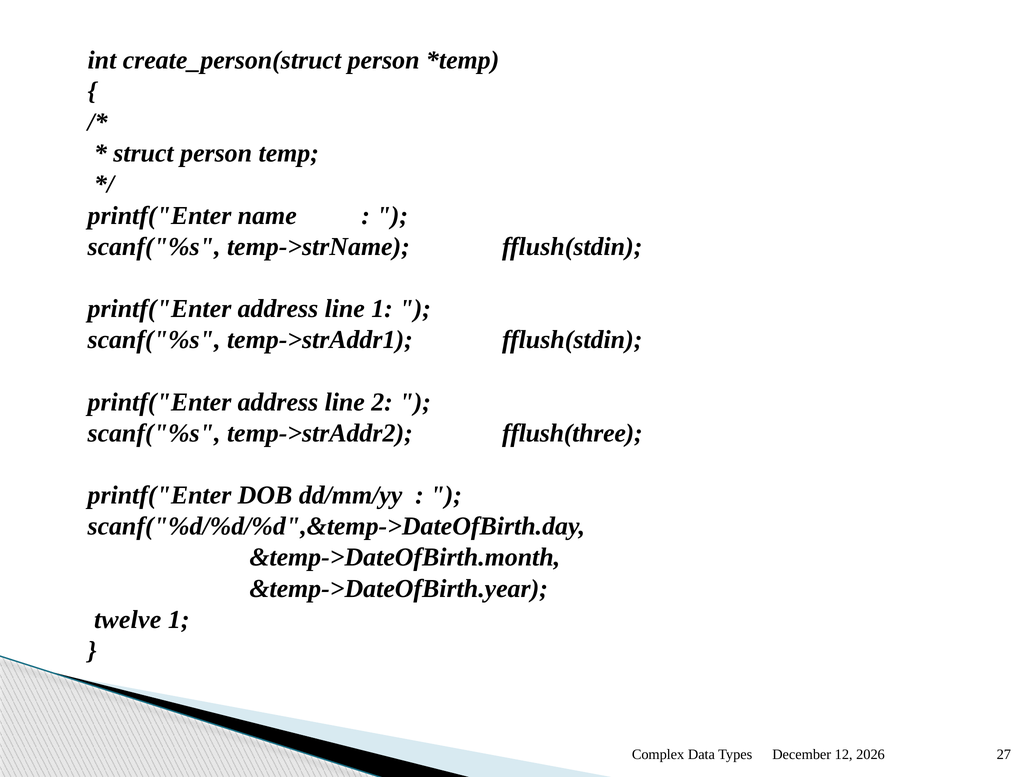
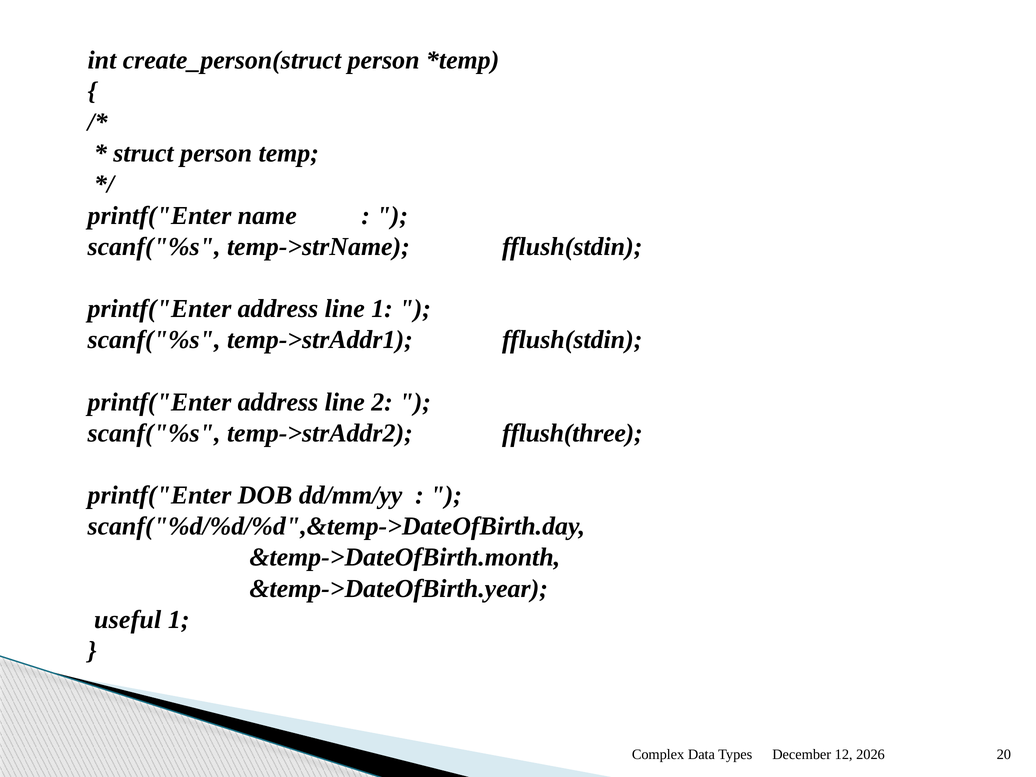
twelve: twelve -> useful (128, 620)
27: 27 -> 20 (1004, 755)
